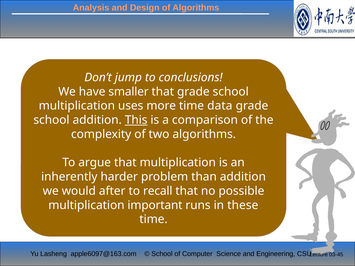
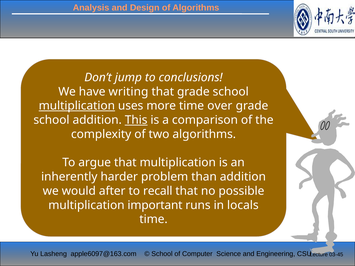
smaller: smaller -> writing (128, 92)
multiplication underline: none -> present (77, 106)
data: data -> over (220, 106)
these: these -> locals (243, 205)
